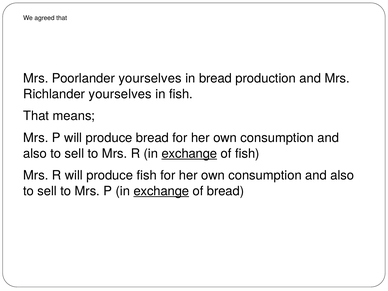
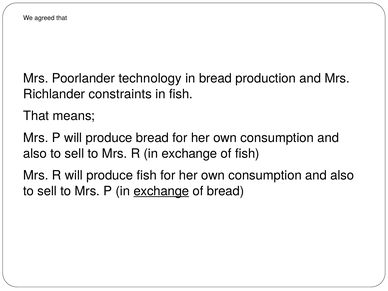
Poorlander yourselves: yourselves -> technology (150, 78)
Richlander yourselves: yourselves -> constraints (120, 94)
exchange underline: present -> none (189, 153)
